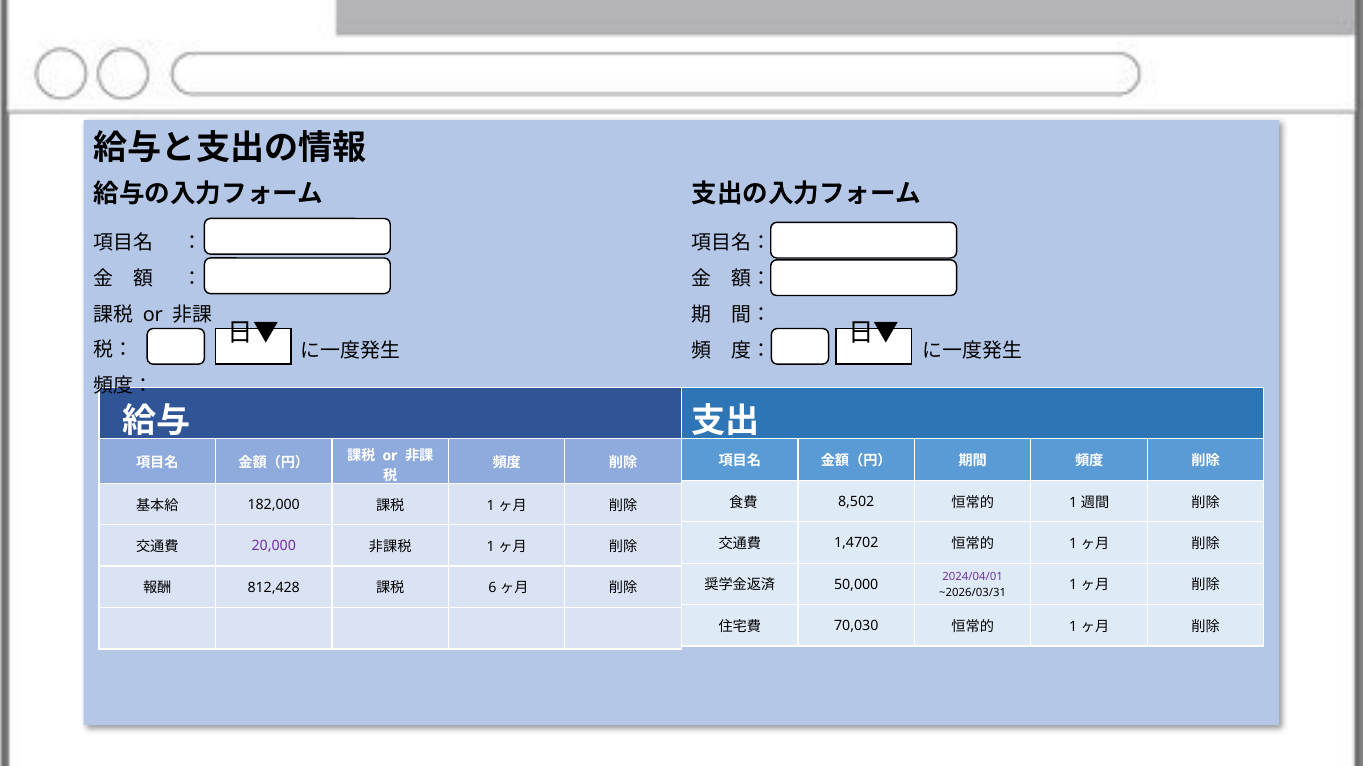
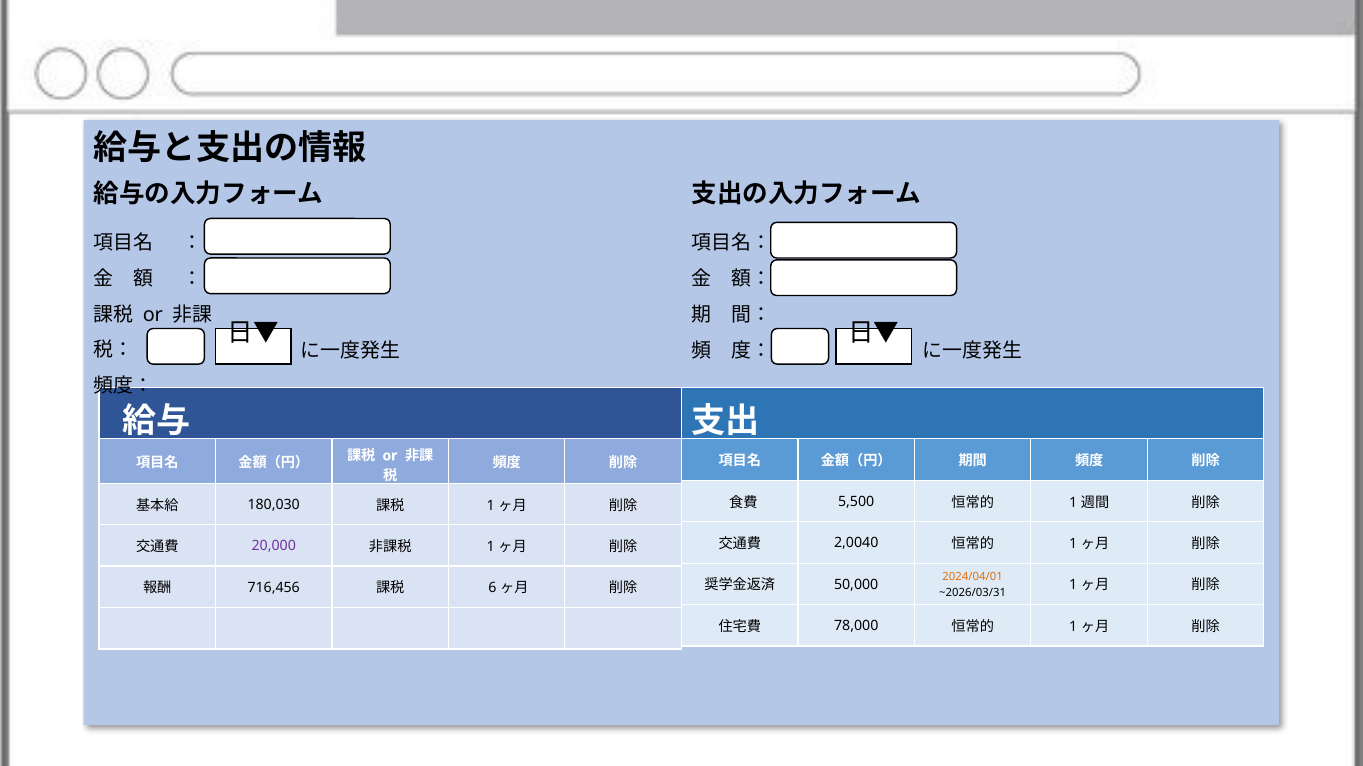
8,502: 8,502 -> 5,500 (856, 502)
182,000: 182,000 -> 180,030 (274, 505)
1,4702: 1,4702 -> 2,0040 (856, 544)
2024/04/01 colour: purple -> orange (973, 577)
812,428: 812,428 -> 716,456 (274, 588)
70,030: 70,030 -> 78,000 (856, 627)
